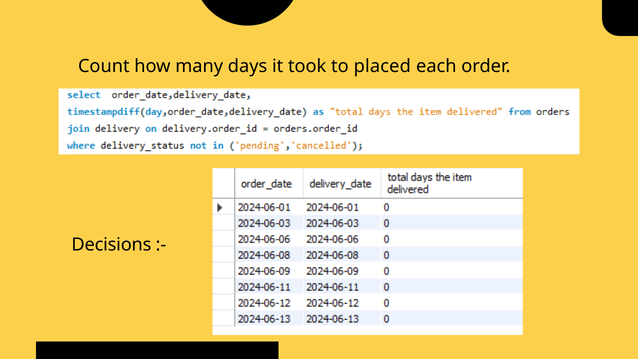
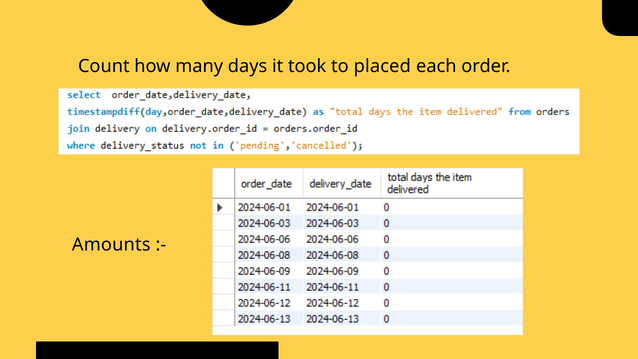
Decisions: Decisions -> Amounts (111, 244)
